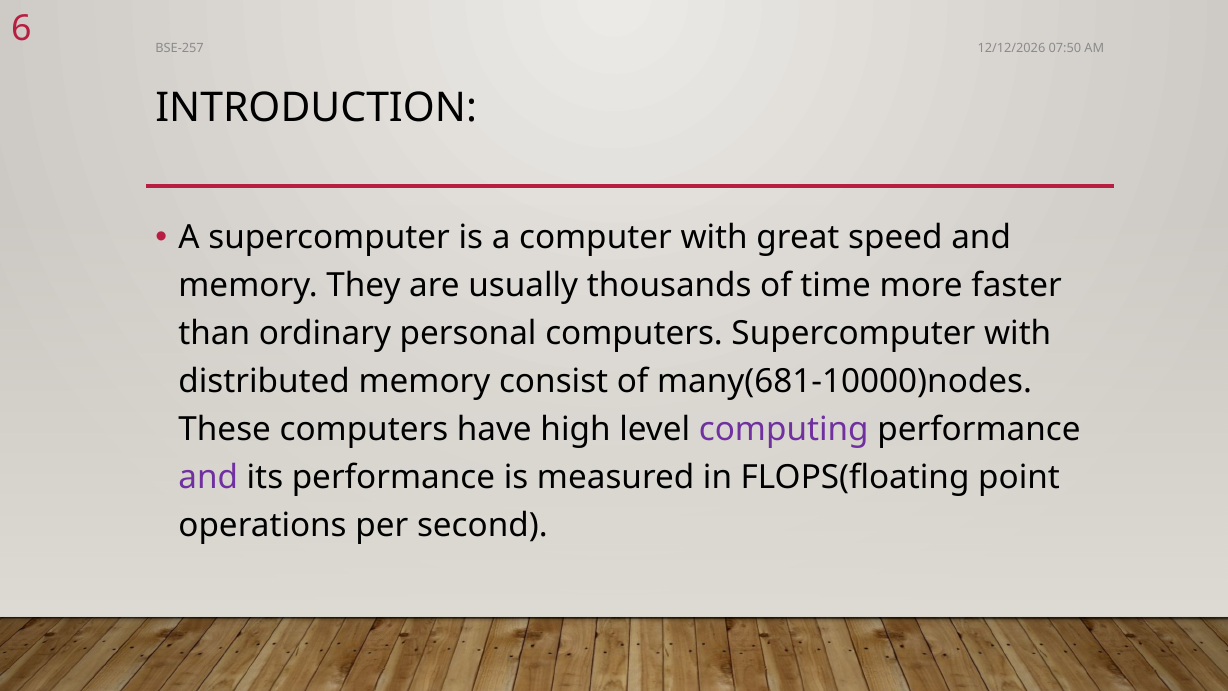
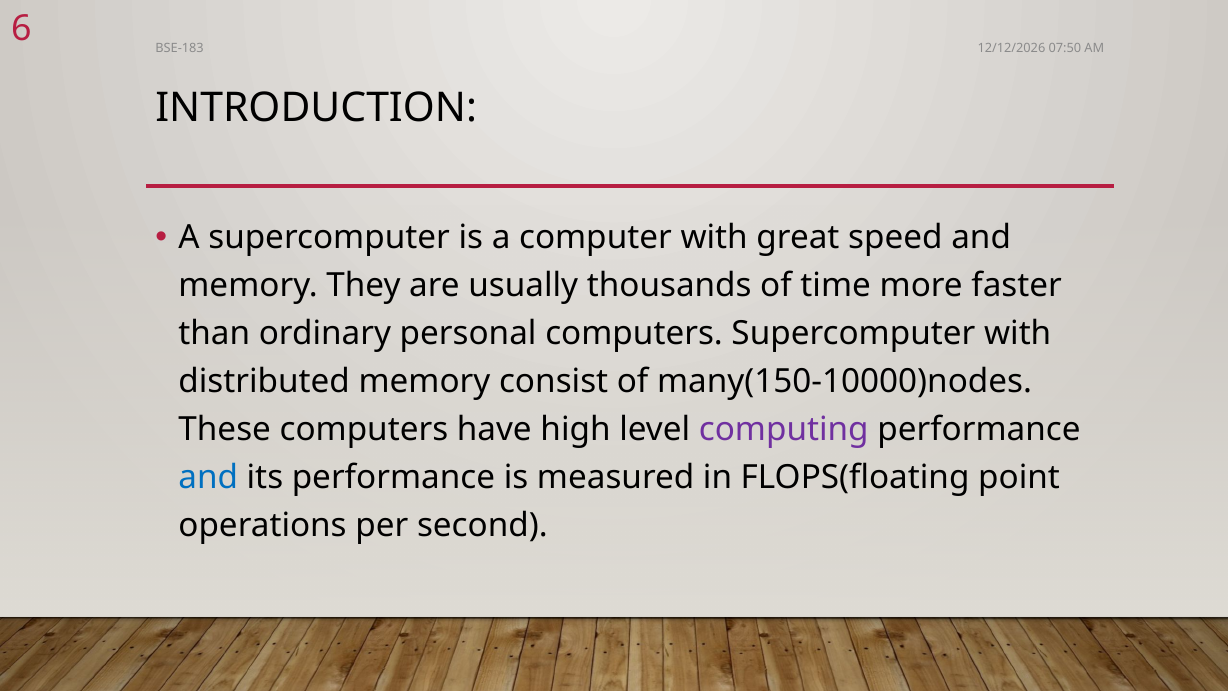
BSE-257: BSE-257 -> BSE-183 (180, 49)
many(681-10000)nodes: many(681-10000)nodes -> many(150-10000)nodes (844, 381)
and colour: purple -> blue (208, 477)
